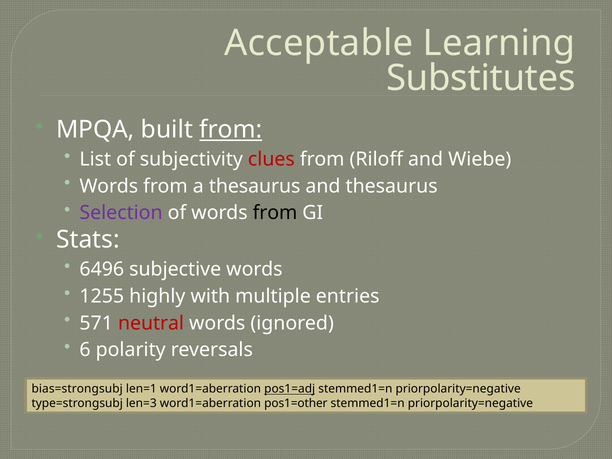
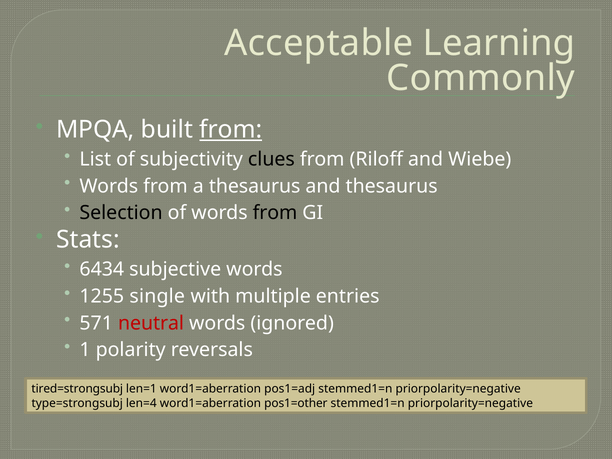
Substitutes: Substitutes -> Commonly (481, 78)
clues colour: red -> black (271, 159)
Selection colour: purple -> black (121, 213)
6496: 6496 -> 6434 (102, 269)
highly: highly -> single (157, 296)
6: 6 -> 1 (85, 350)
bias=strongsubj: bias=strongsubj -> tired=strongsubj (77, 389)
pos1=adj underline: present -> none (290, 389)
len=3: len=3 -> len=4 (141, 403)
